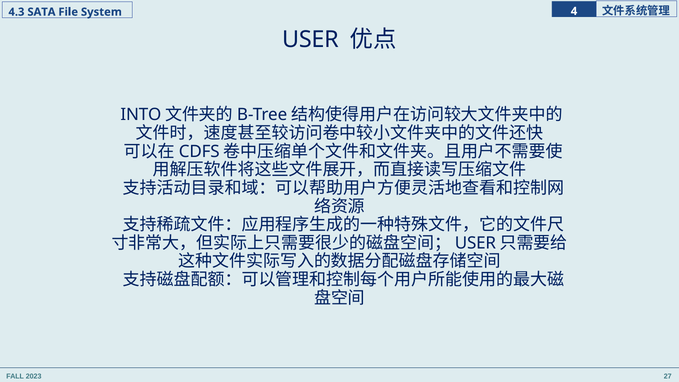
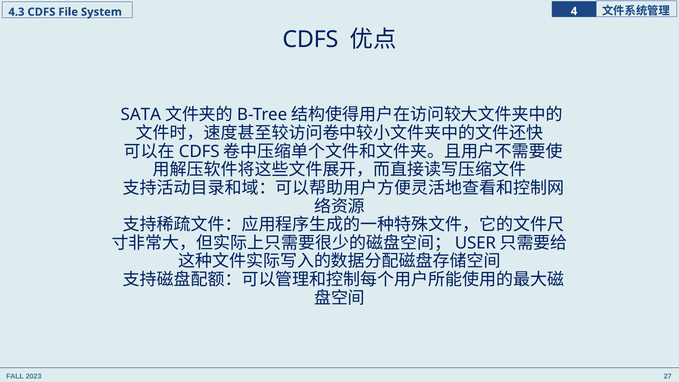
SATA: SATA -> CDFS (41, 12)
USER: USER -> CDFS (310, 40)
INTO: INTO -> SATA (141, 115)
